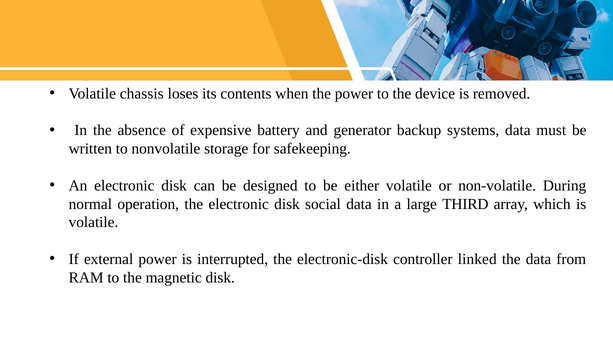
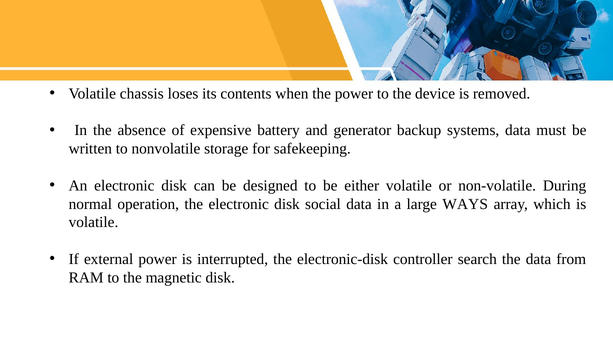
THIRD: THIRD -> WAYS (465, 204)
linked: linked -> search (477, 259)
